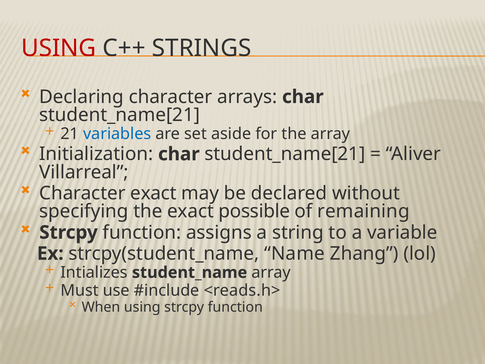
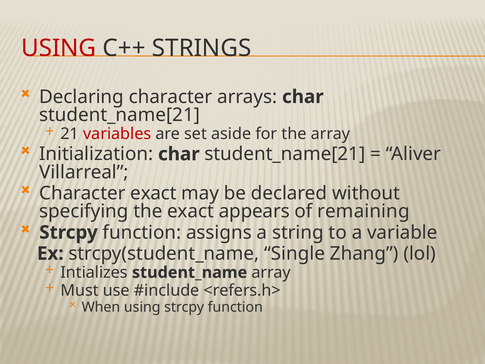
variables colour: blue -> red (117, 134)
possible: possible -> appears (254, 211)
Name: Name -> Single (295, 253)
<reads.h>: <reads.h> -> <refers.h> (242, 290)
